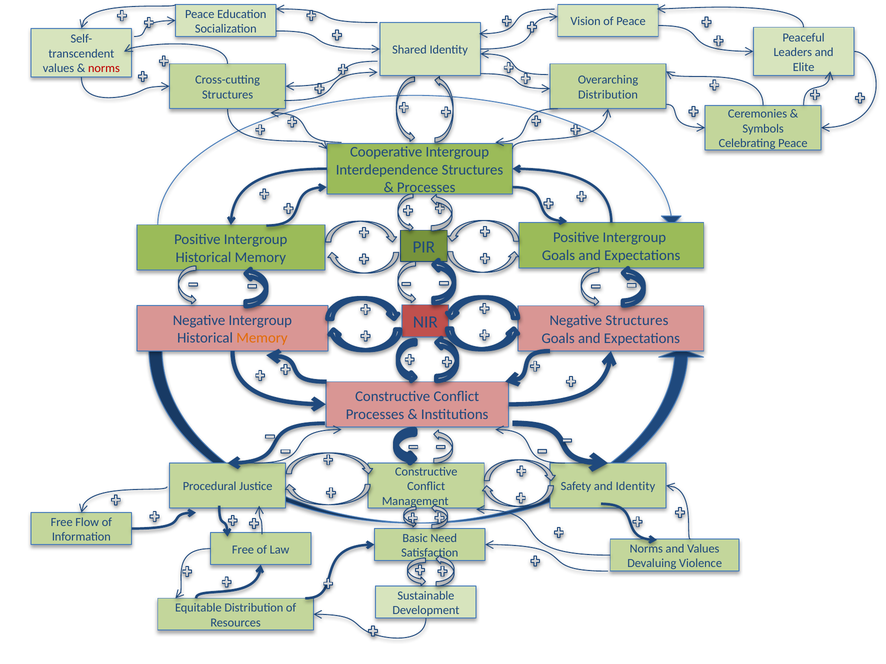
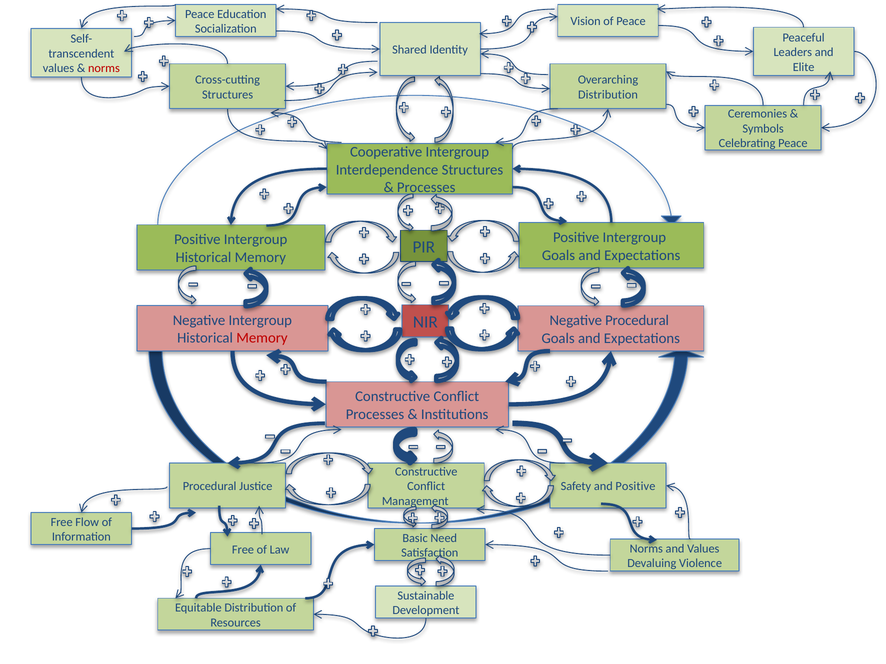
Negative Structures: Structures -> Procedural (637, 321)
Memory colour: orange -> red (262, 338)
and Identity: Identity -> Positive (635, 487)
